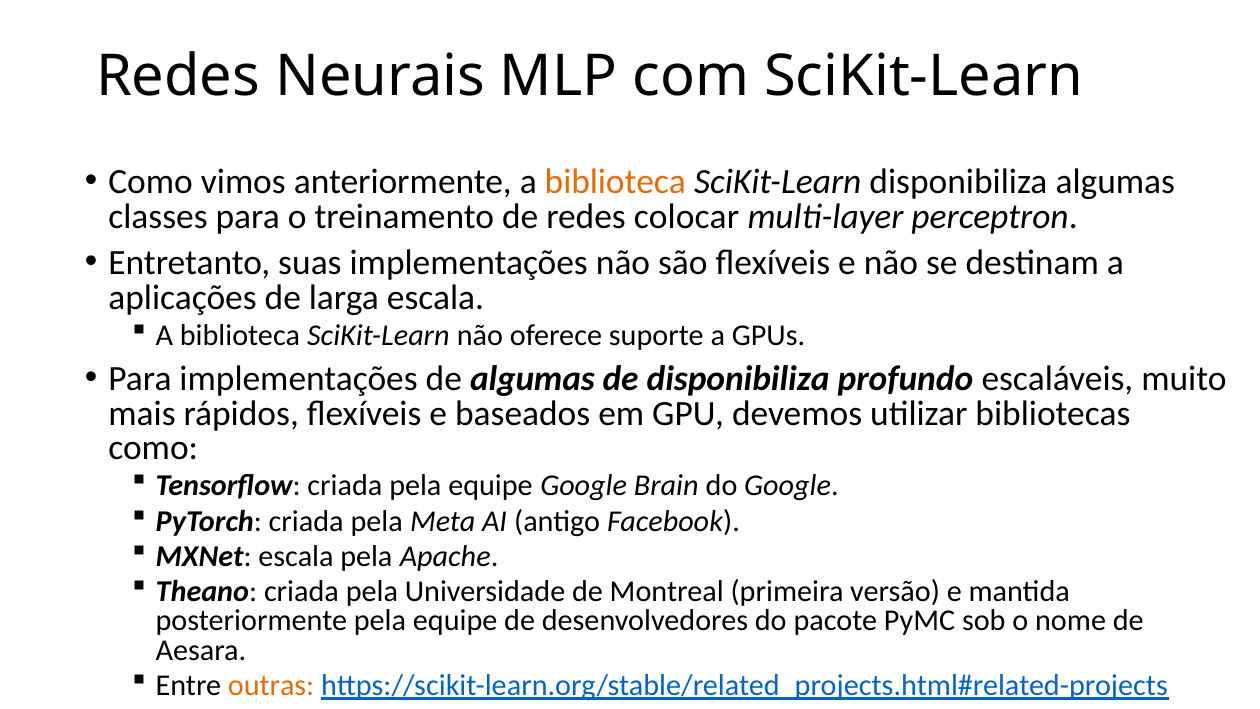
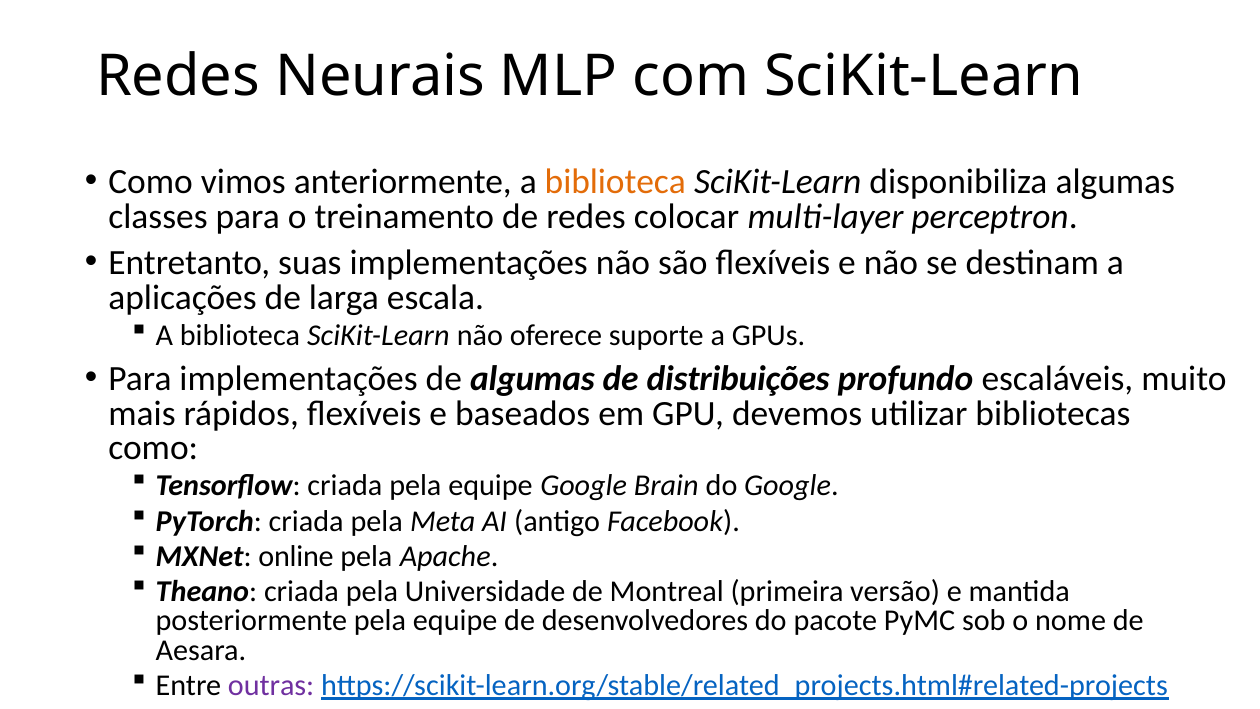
de disponibiliza: disponibiliza -> distribuições (738, 379)
MXNet escala: escala -> online (296, 556)
outras colour: orange -> purple (271, 686)
